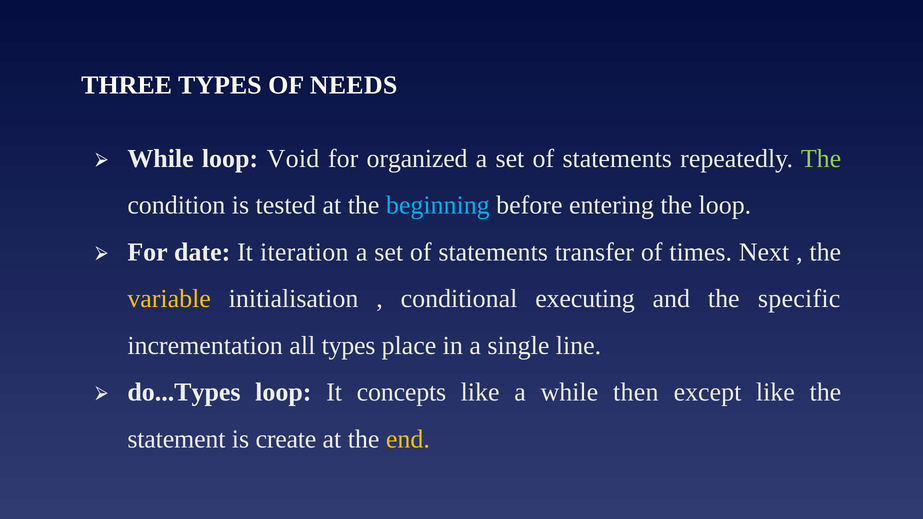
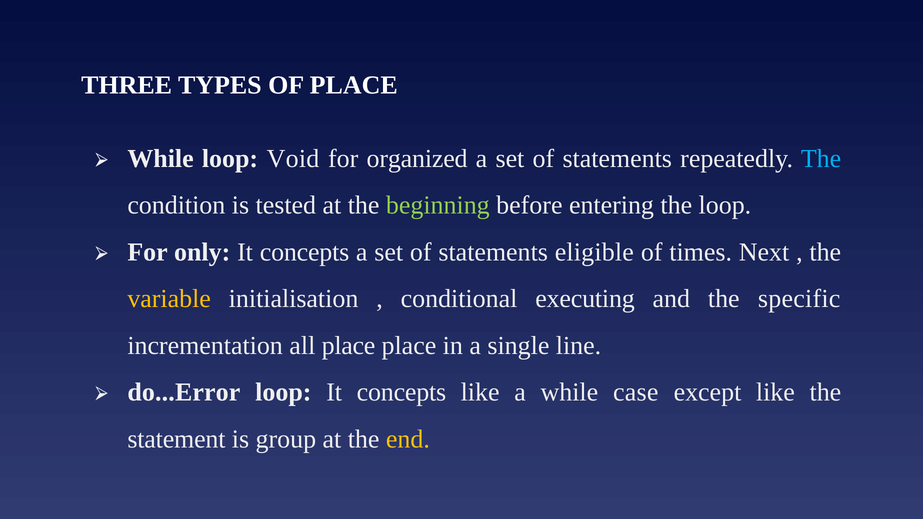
OF NEEDS: NEEDS -> PLACE (354, 85)
The colour: light green -> light blue (821, 159)
beginning colour: light blue -> light green (438, 205)
date: date -> only (202, 252)
iteration: iteration -> concepts (305, 252)
transfer: transfer -> eligible (594, 252)
all types: types -> place (349, 346)
do...Types: do...Types -> do...Error (184, 392)
then: then -> case (636, 392)
create: create -> group (286, 439)
